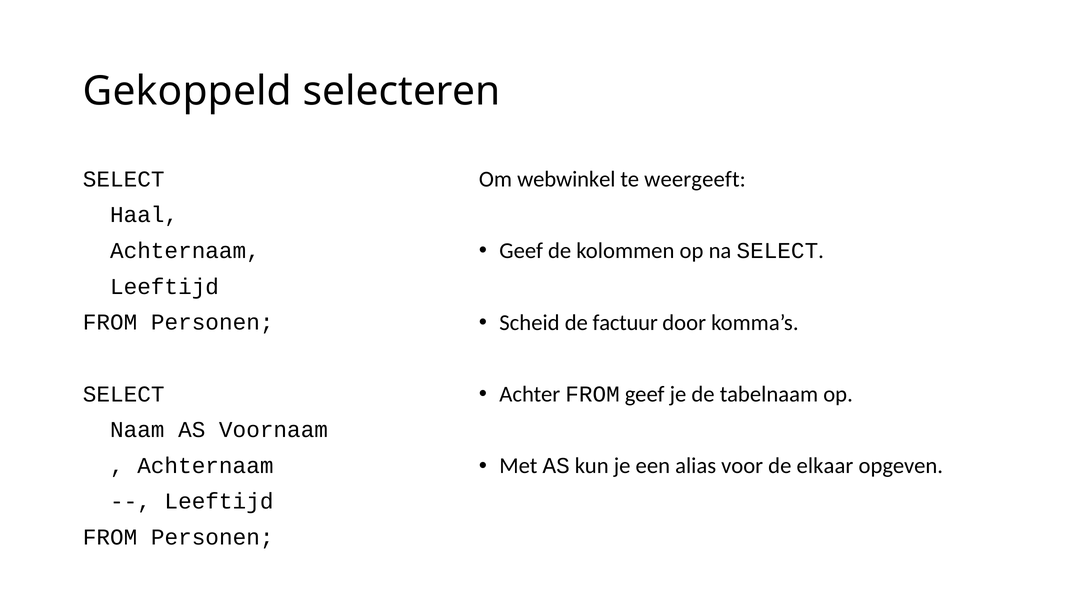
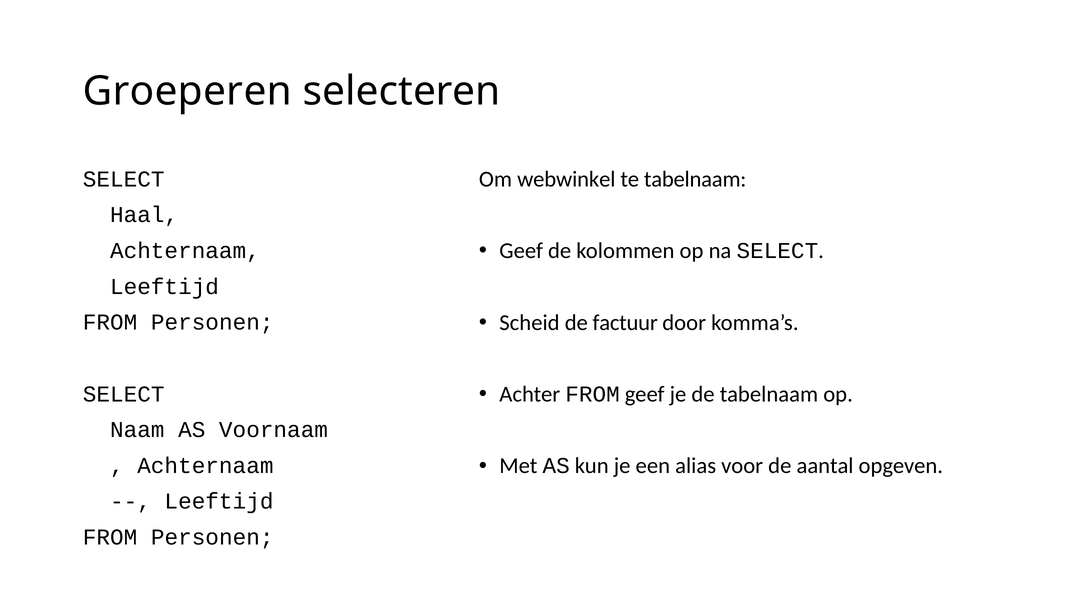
Gekoppeld: Gekoppeld -> Groeperen (187, 91)
te weergeeft: weergeeft -> tabelnaam (695, 179)
elkaar: elkaar -> aantal (825, 466)
